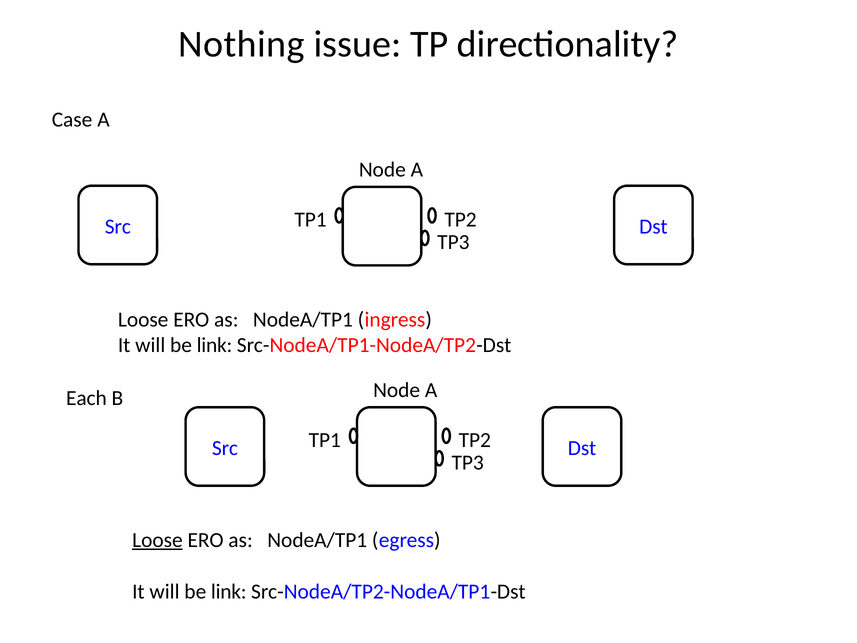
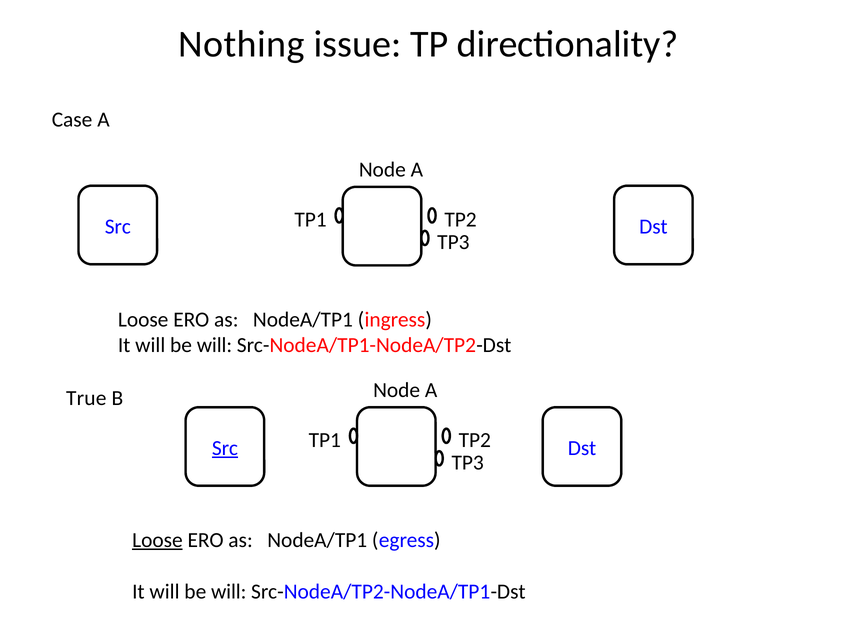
link: link -> will (214, 345)
Each: Each -> True (86, 398)
Src underline: none -> present (225, 448)
link: link -> will (229, 591)
